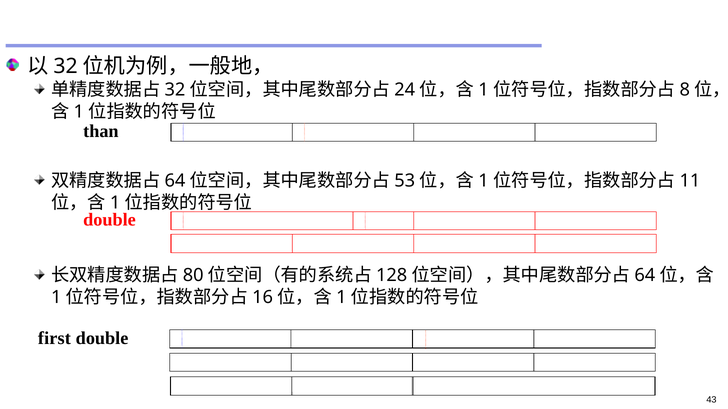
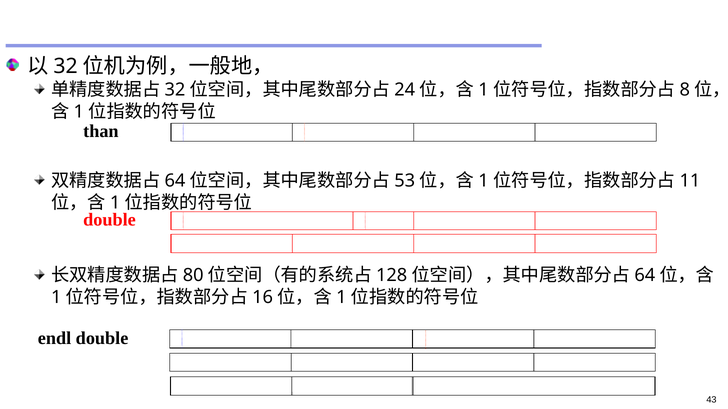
first: first -> endl (55, 339)
